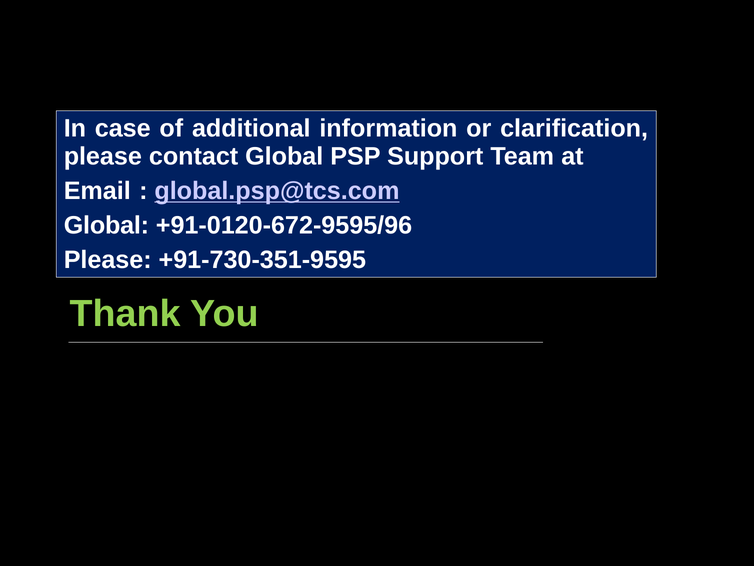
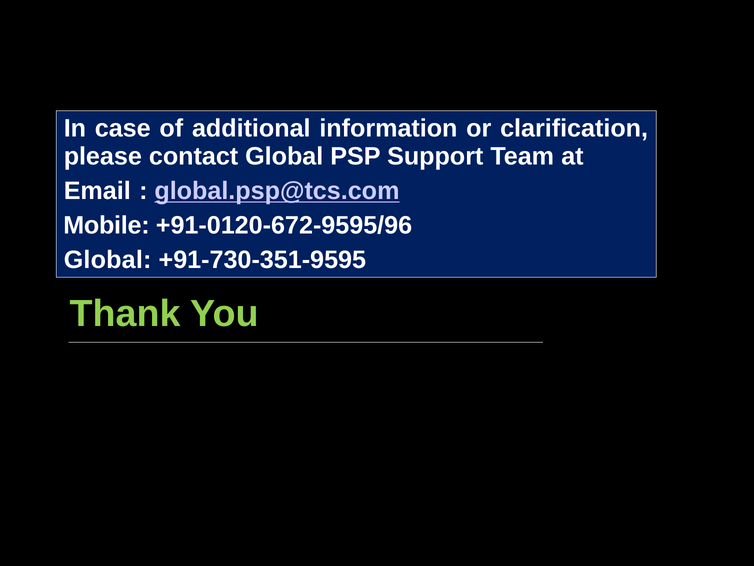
Global: Global -> Mobile (106, 225)
Please: Please -> Global (108, 259)
